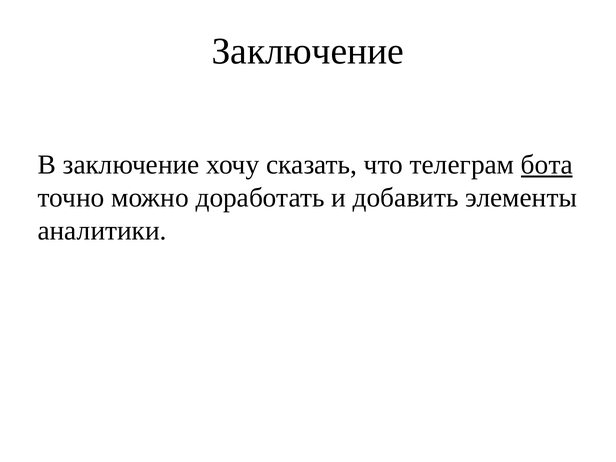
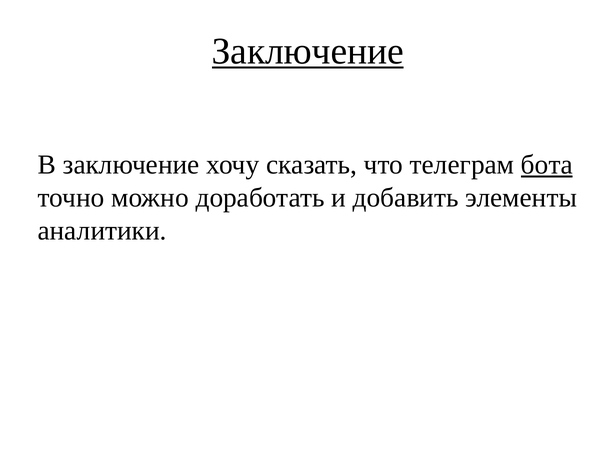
Заключение underline: none -> present (308, 51)
